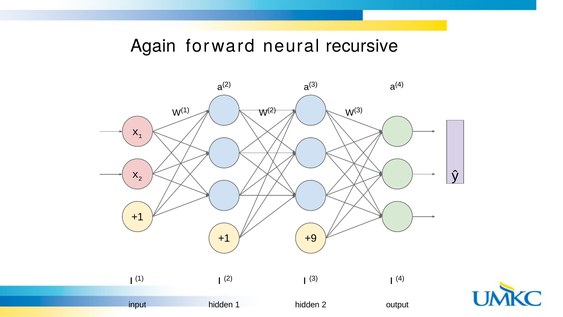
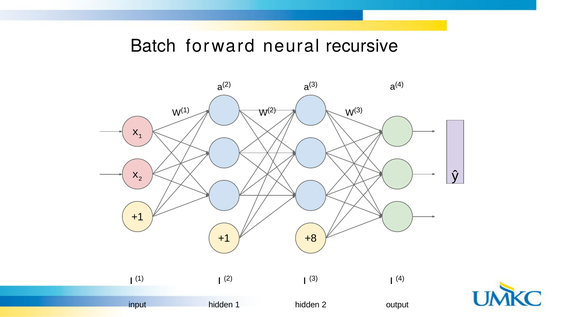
Again: Again -> Batch (153, 46)
+9: +9 -> +8 (311, 238)
